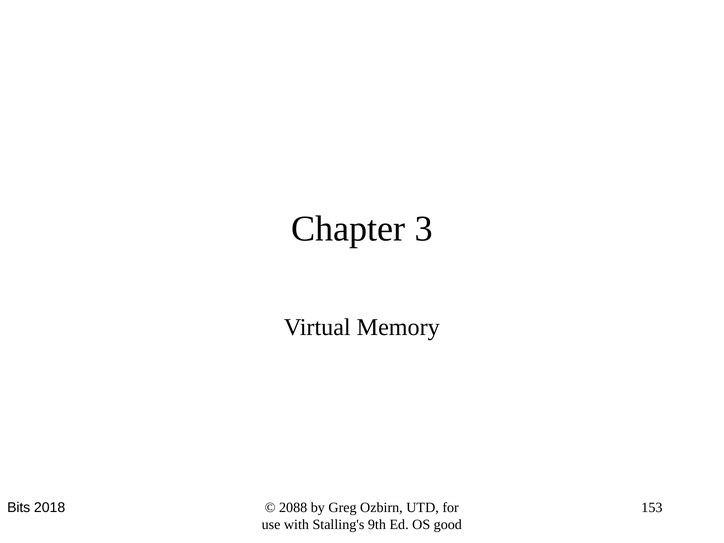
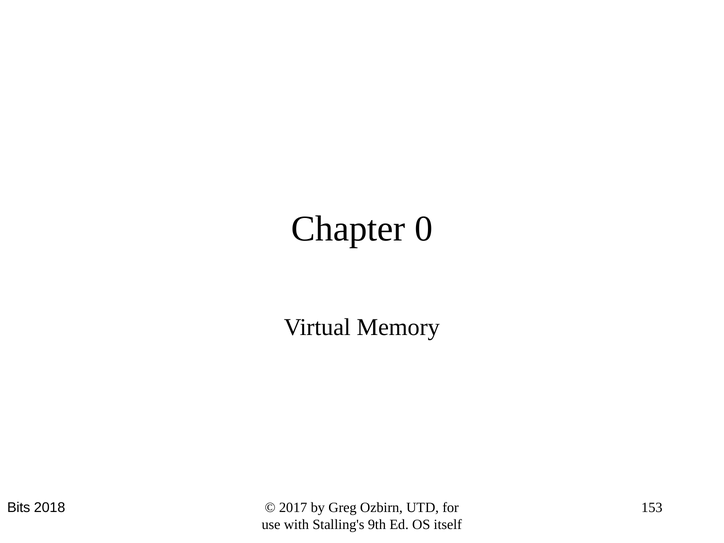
3: 3 -> 0 (424, 229)
2088: 2088 -> 2017 (293, 508)
good: good -> itself (448, 525)
